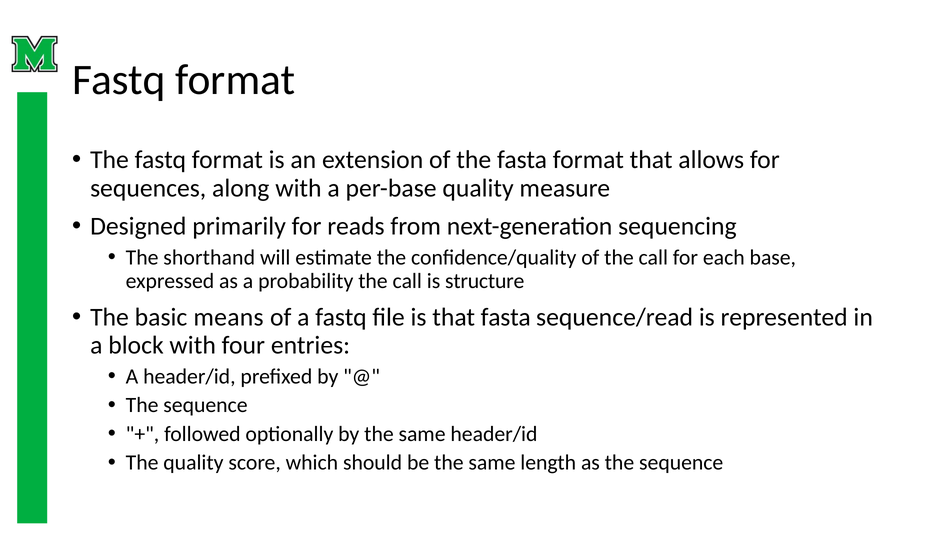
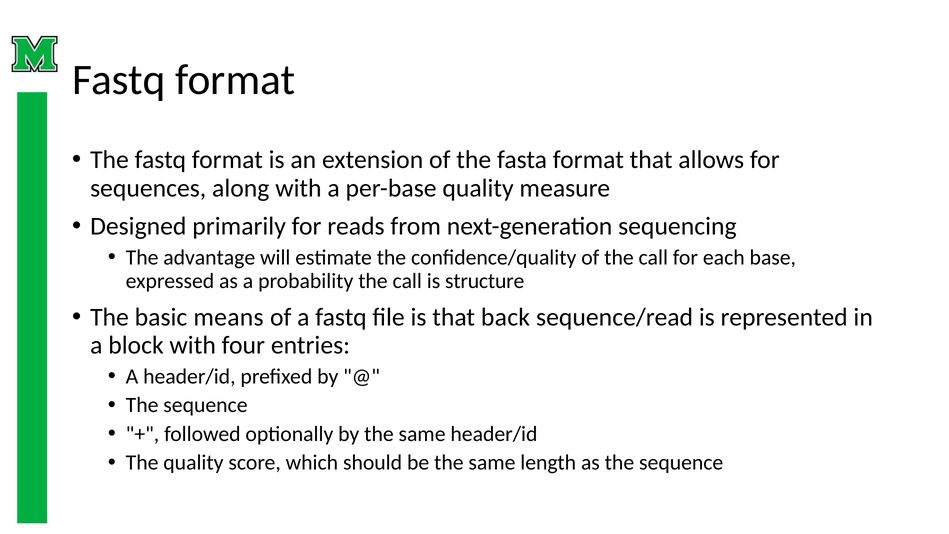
shorthand: shorthand -> advantage (209, 257)
that fasta: fasta -> back (505, 317)
